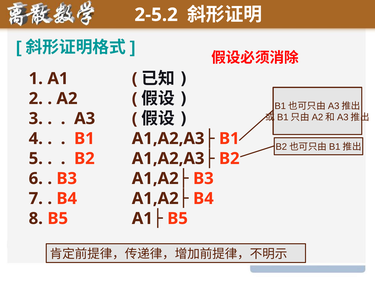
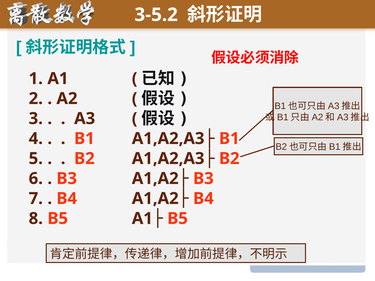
2-5.2: 2-5.2 -> 3-5.2 (156, 15)
